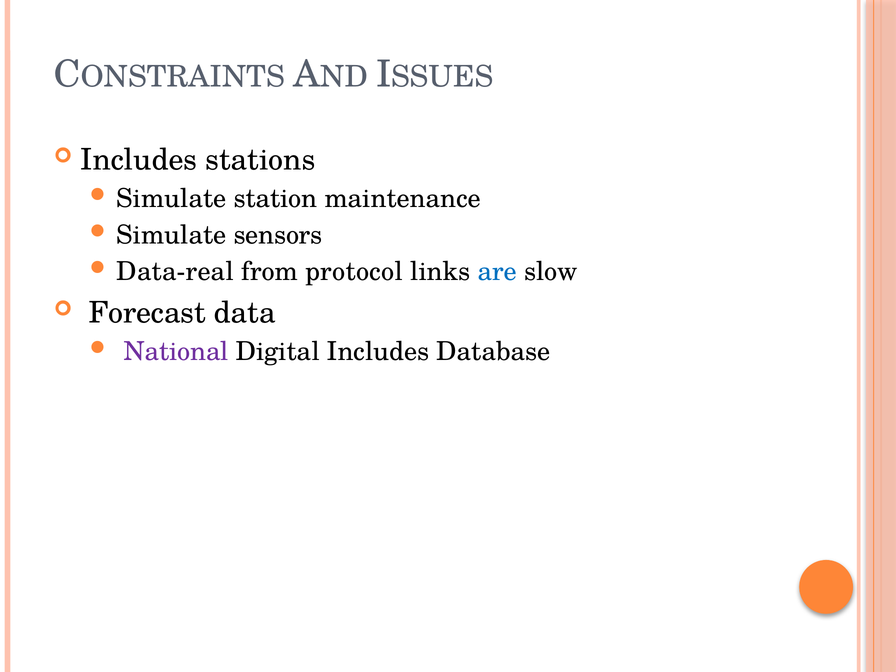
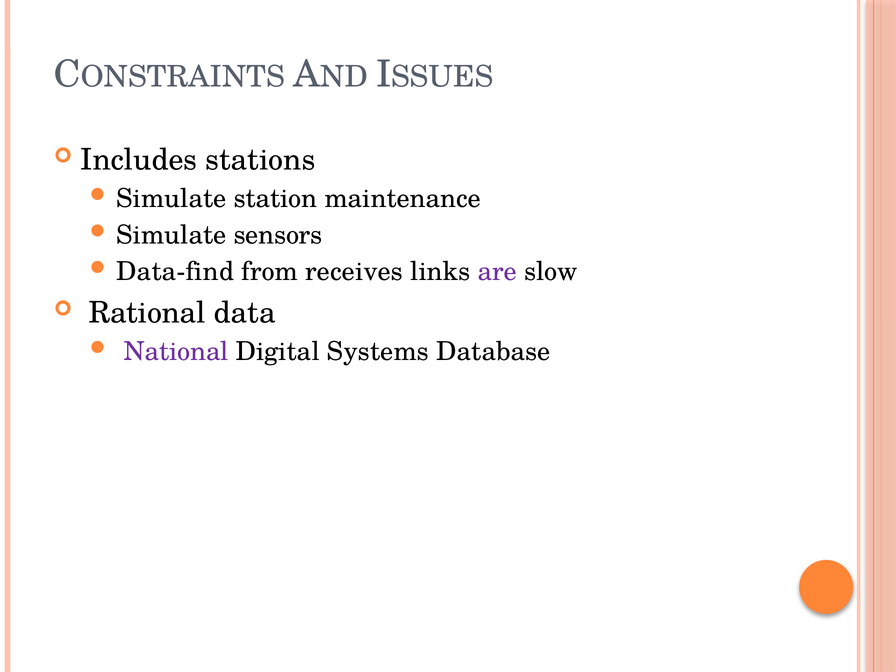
Data-real: Data-real -> Data-find (175, 272)
protocol: protocol -> receives (354, 272)
are colour: blue -> purple (497, 272)
Forecast: Forecast -> Rational (147, 313)
Digital Includes: Includes -> Systems (378, 352)
